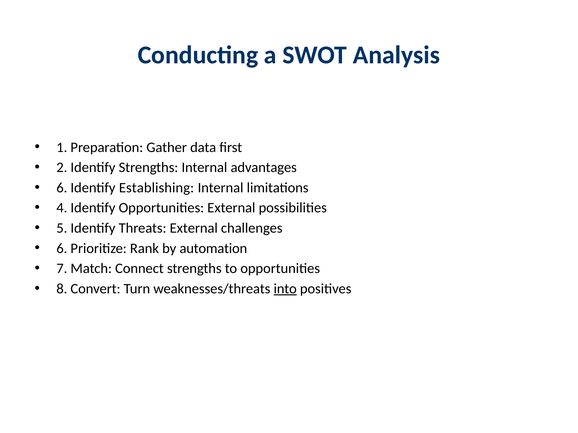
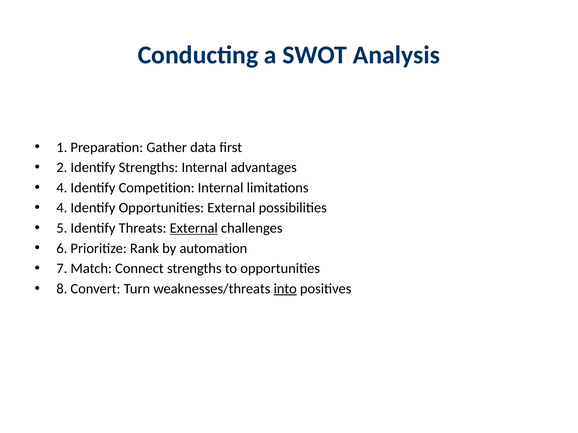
6: 6 -> 4 (62, 188)
Establishing: Establishing -> Competition (157, 188)
External underline: none -> present (194, 228)
